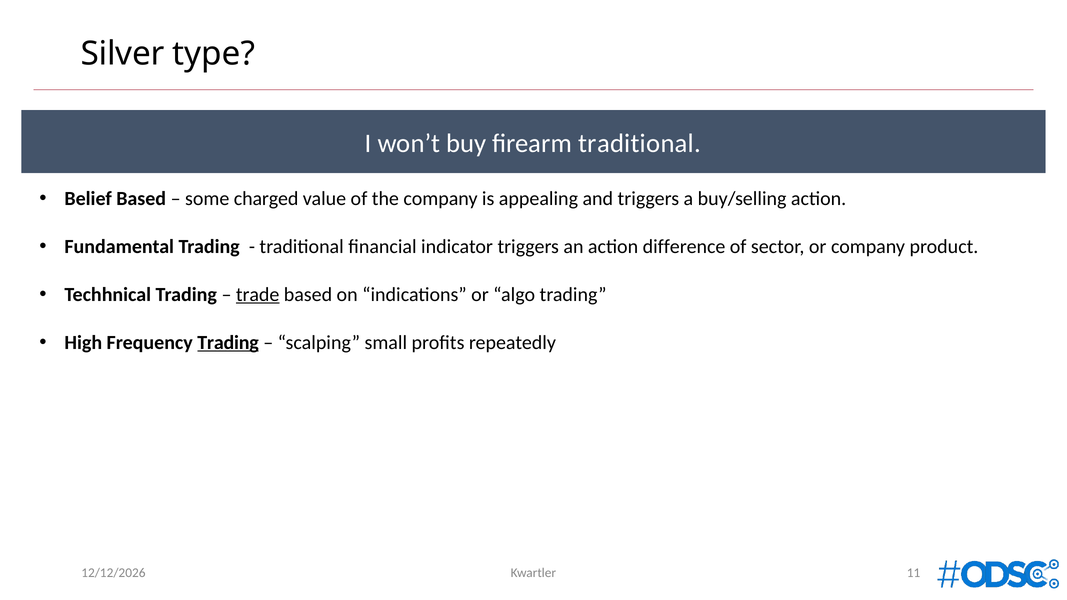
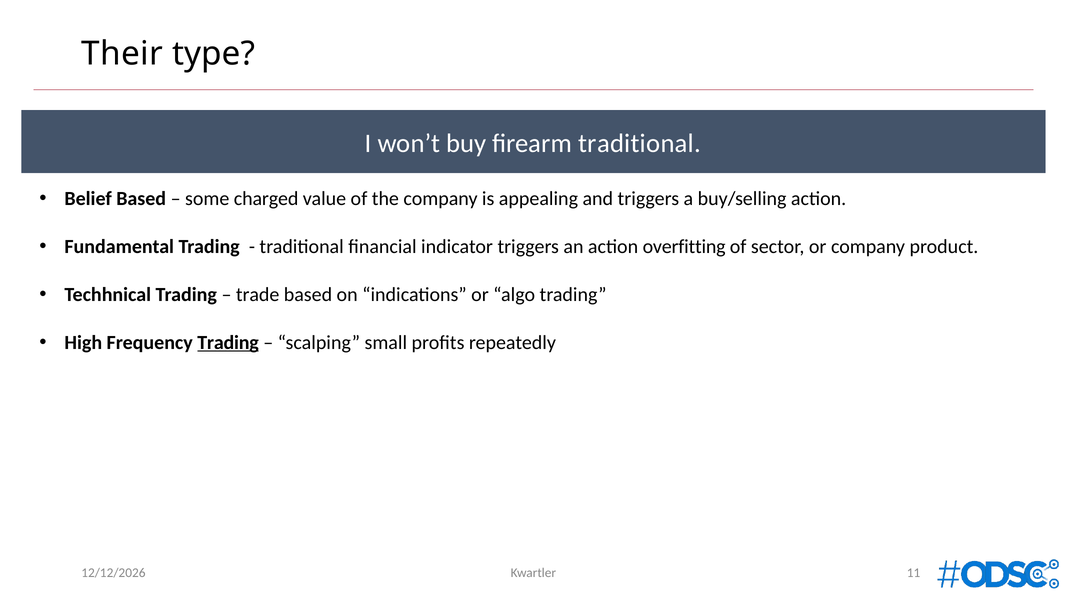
Silver: Silver -> Their (122, 54)
difference: difference -> overfitting (684, 247)
trade underline: present -> none (258, 295)
